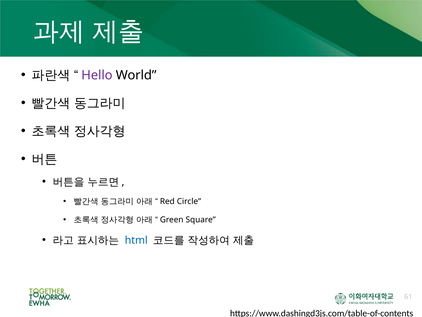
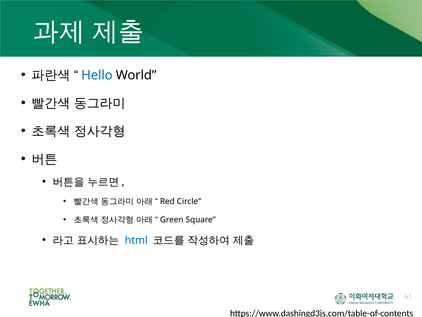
Hello colour: purple -> blue (97, 75)
